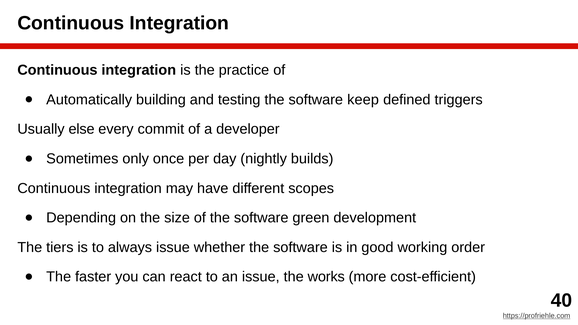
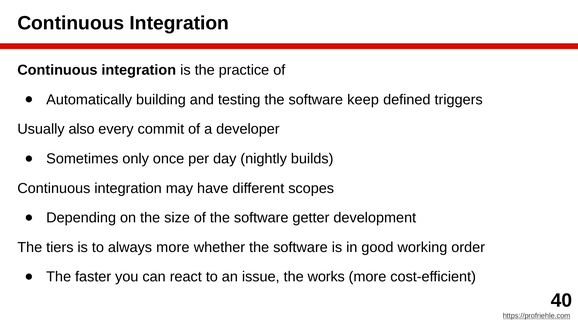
else: else -> also (82, 129)
green: green -> getter (311, 218)
always issue: issue -> more (173, 247)
